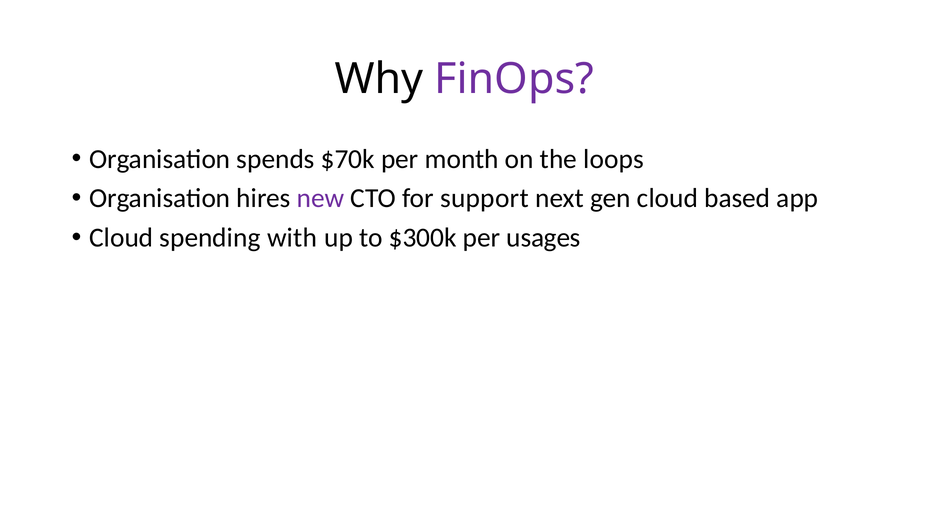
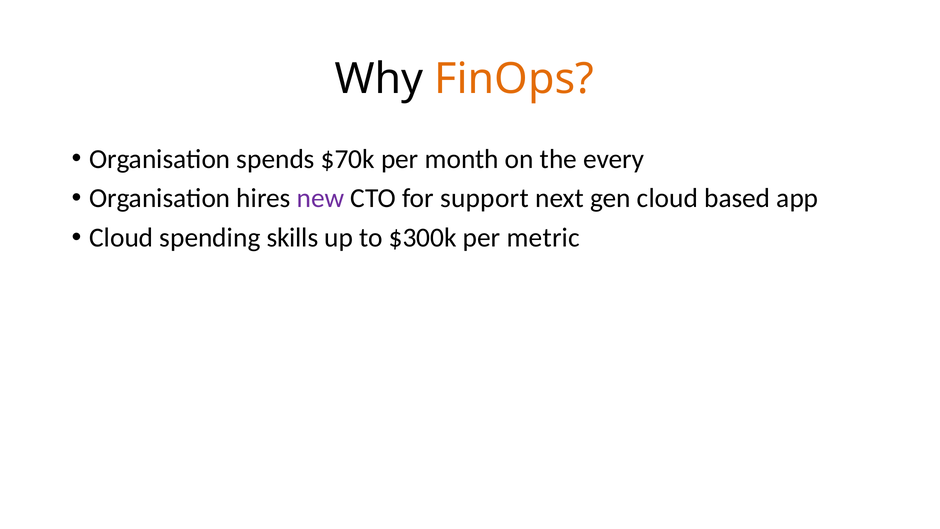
FinOps colour: purple -> orange (514, 79)
loops: loops -> every (614, 159)
with: with -> skills (292, 238)
usages: usages -> metric (543, 238)
